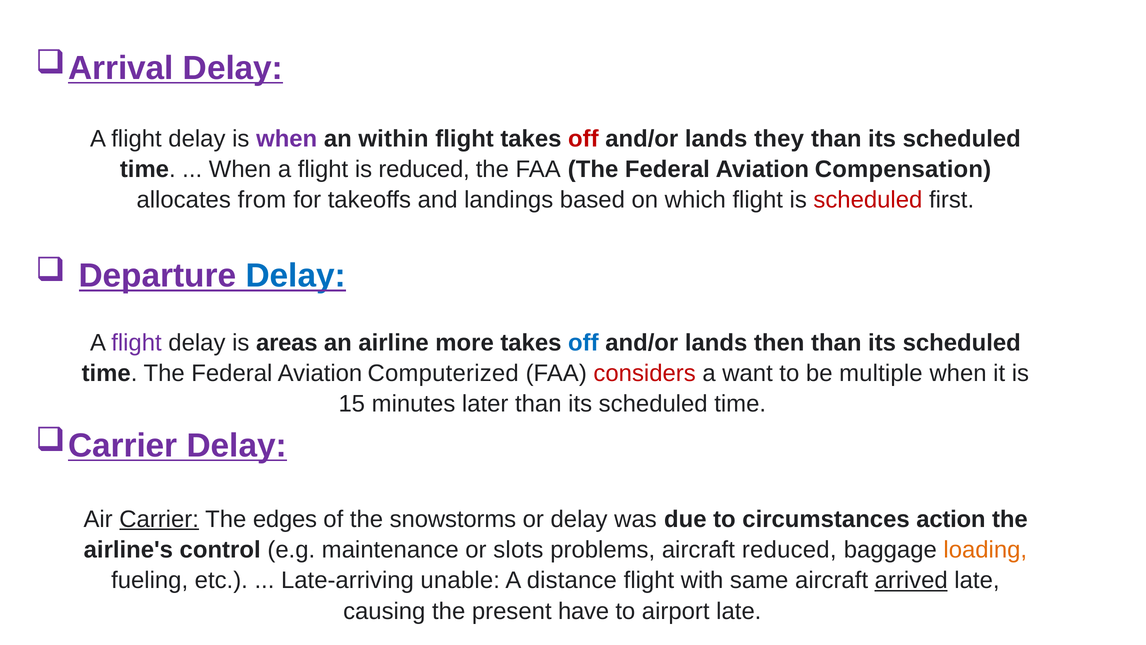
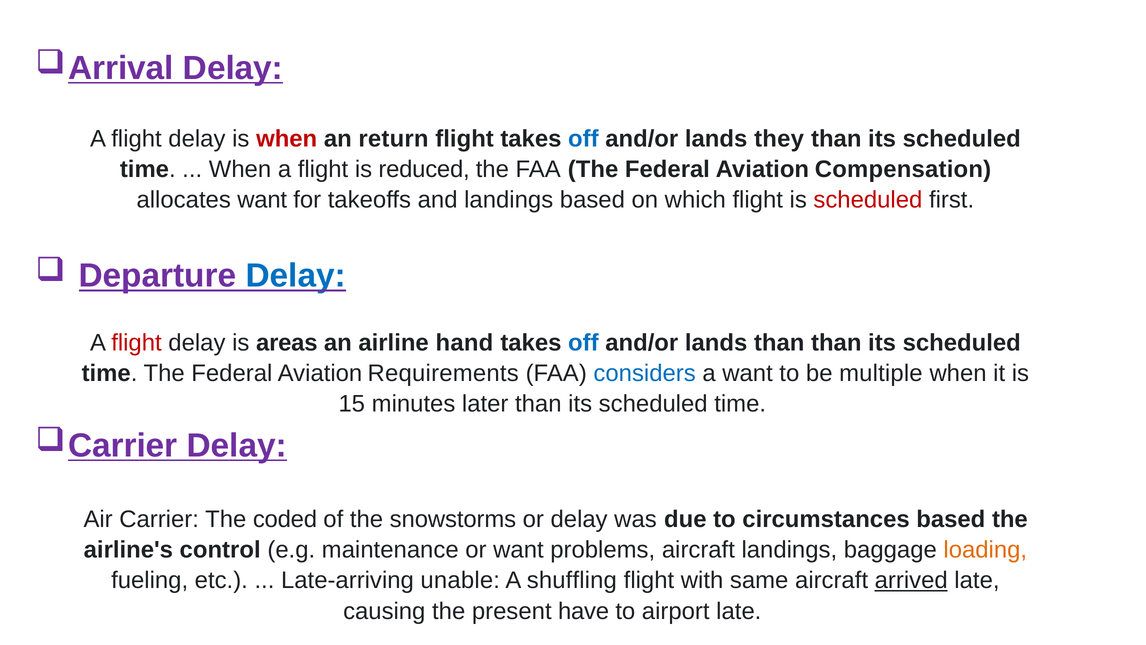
when colour: purple -> red (287, 139)
within: within -> return (393, 139)
off colour: red -> blue (583, 139)
allocates from: from -> want (262, 200)
flight colour: purple -> red (136, 343)
more: more -> hand (464, 343)
lands then: then -> than (779, 343)
Computerized: Computerized -> Requirements (443, 373)
considers colour: red -> blue (645, 373)
Carrier underline: present -> none (159, 519)
edges: edges -> coded (285, 519)
circumstances action: action -> based (951, 519)
or slots: slots -> want (518, 550)
aircraft reduced: reduced -> landings (789, 550)
distance: distance -> shuffling (572, 580)
